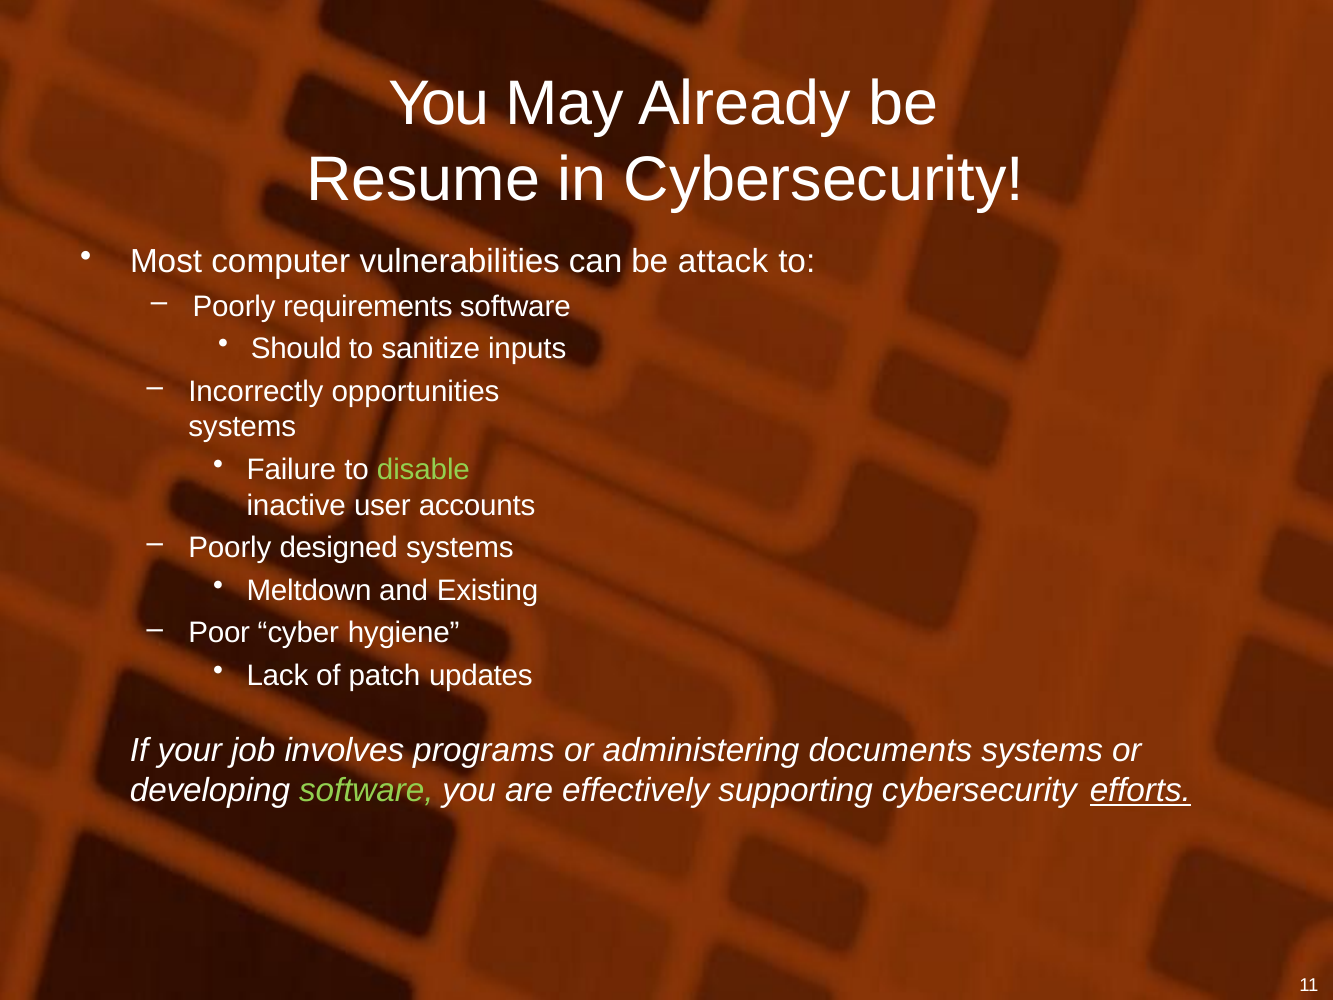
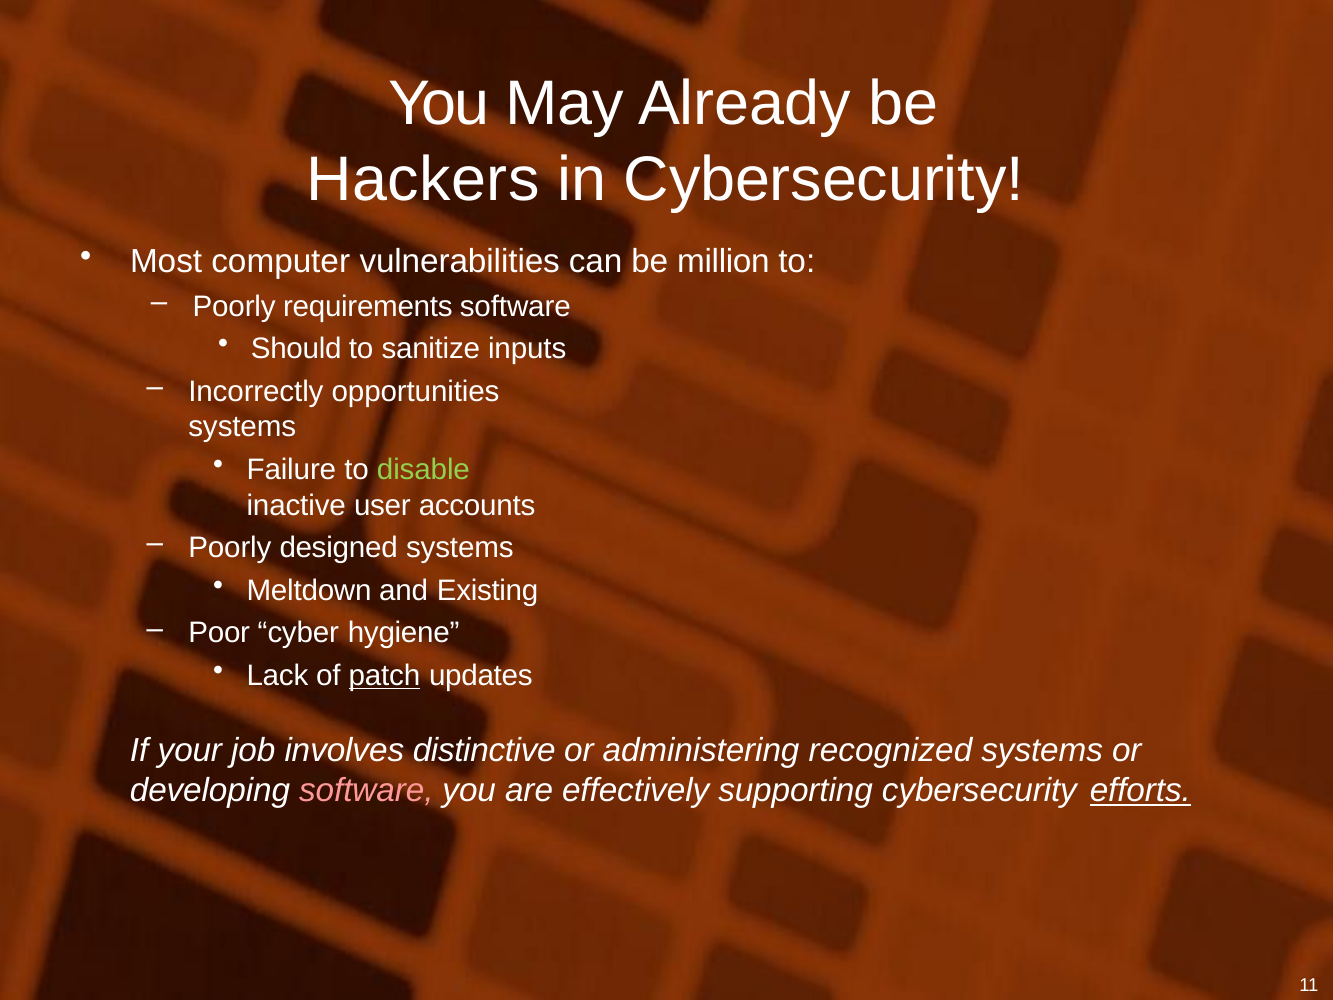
Resume: Resume -> Hackers (423, 179)
attack: attack -> million (723, 262)
patch underline: none -> present (384, 676)
programs: programs -> distinctive (484, 750)
documents: documents -> recognized (890, 750)
software colour: light green -> pink (366, 790)
